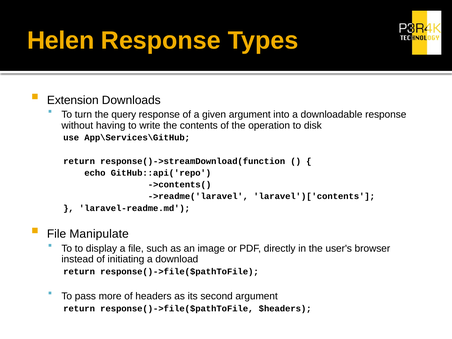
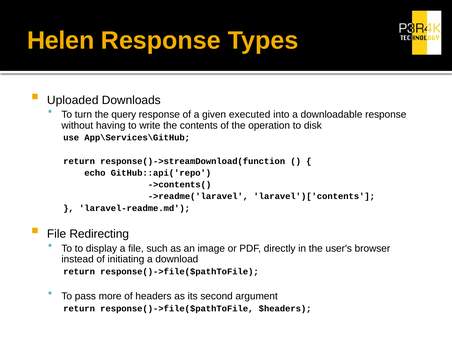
Extension: Extension -> Uploaded (73, 100)
given argument: argument -> executed (250, 115)
Manipulate: Manipulate -> Redirecting (99, 234)
